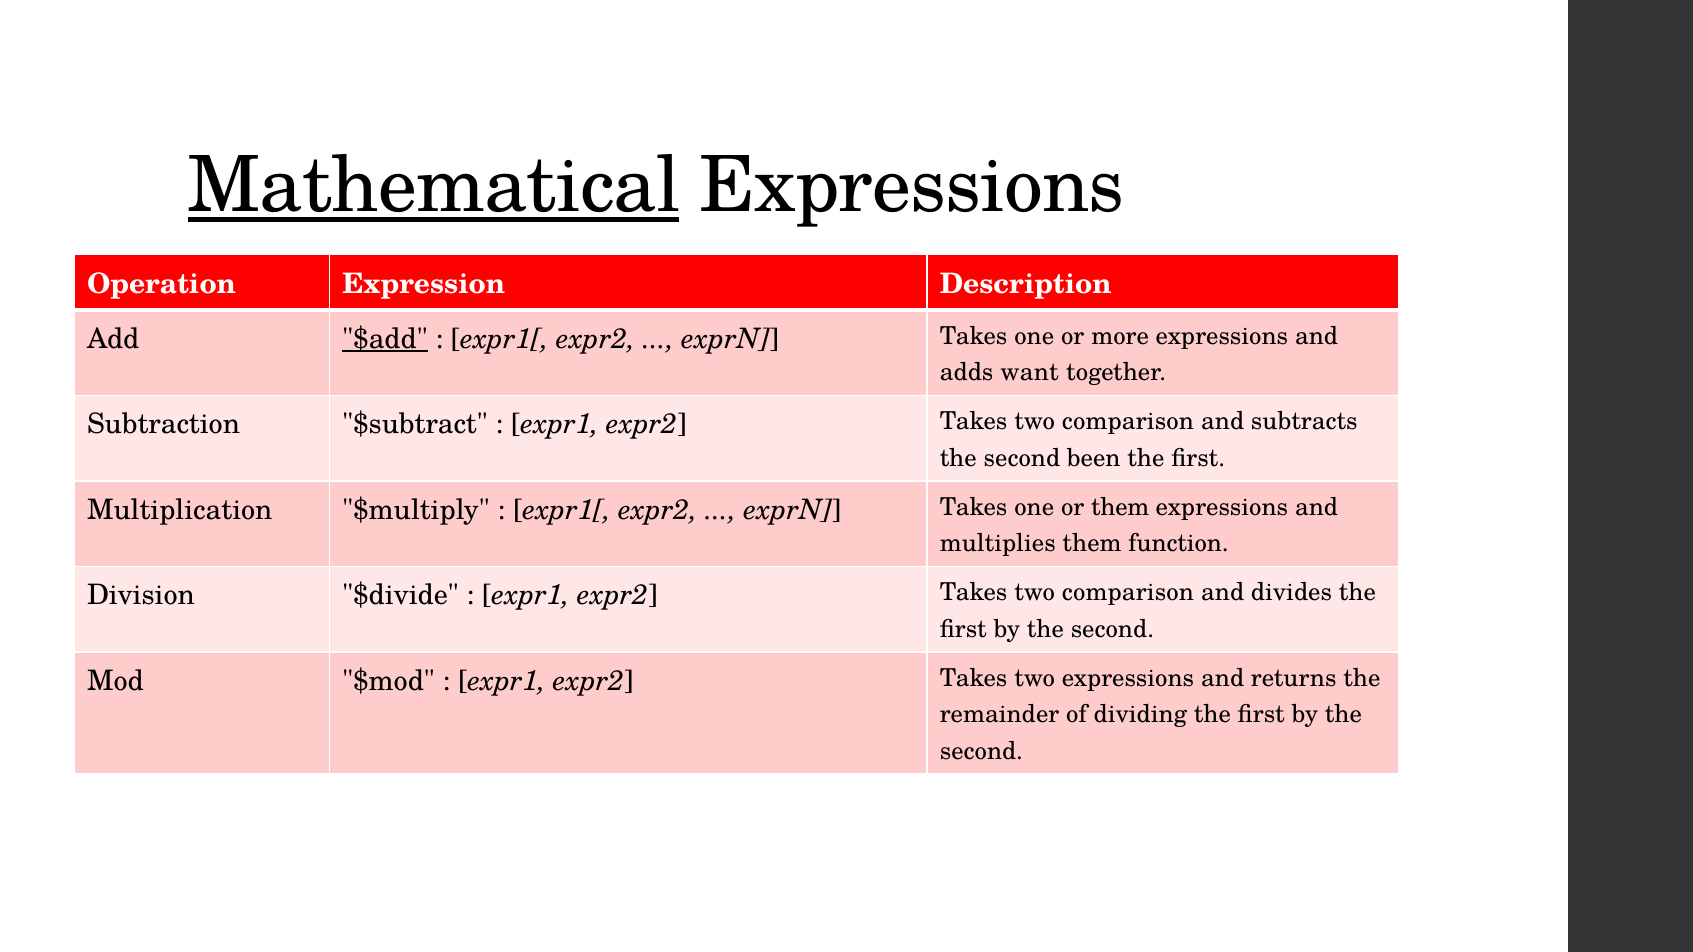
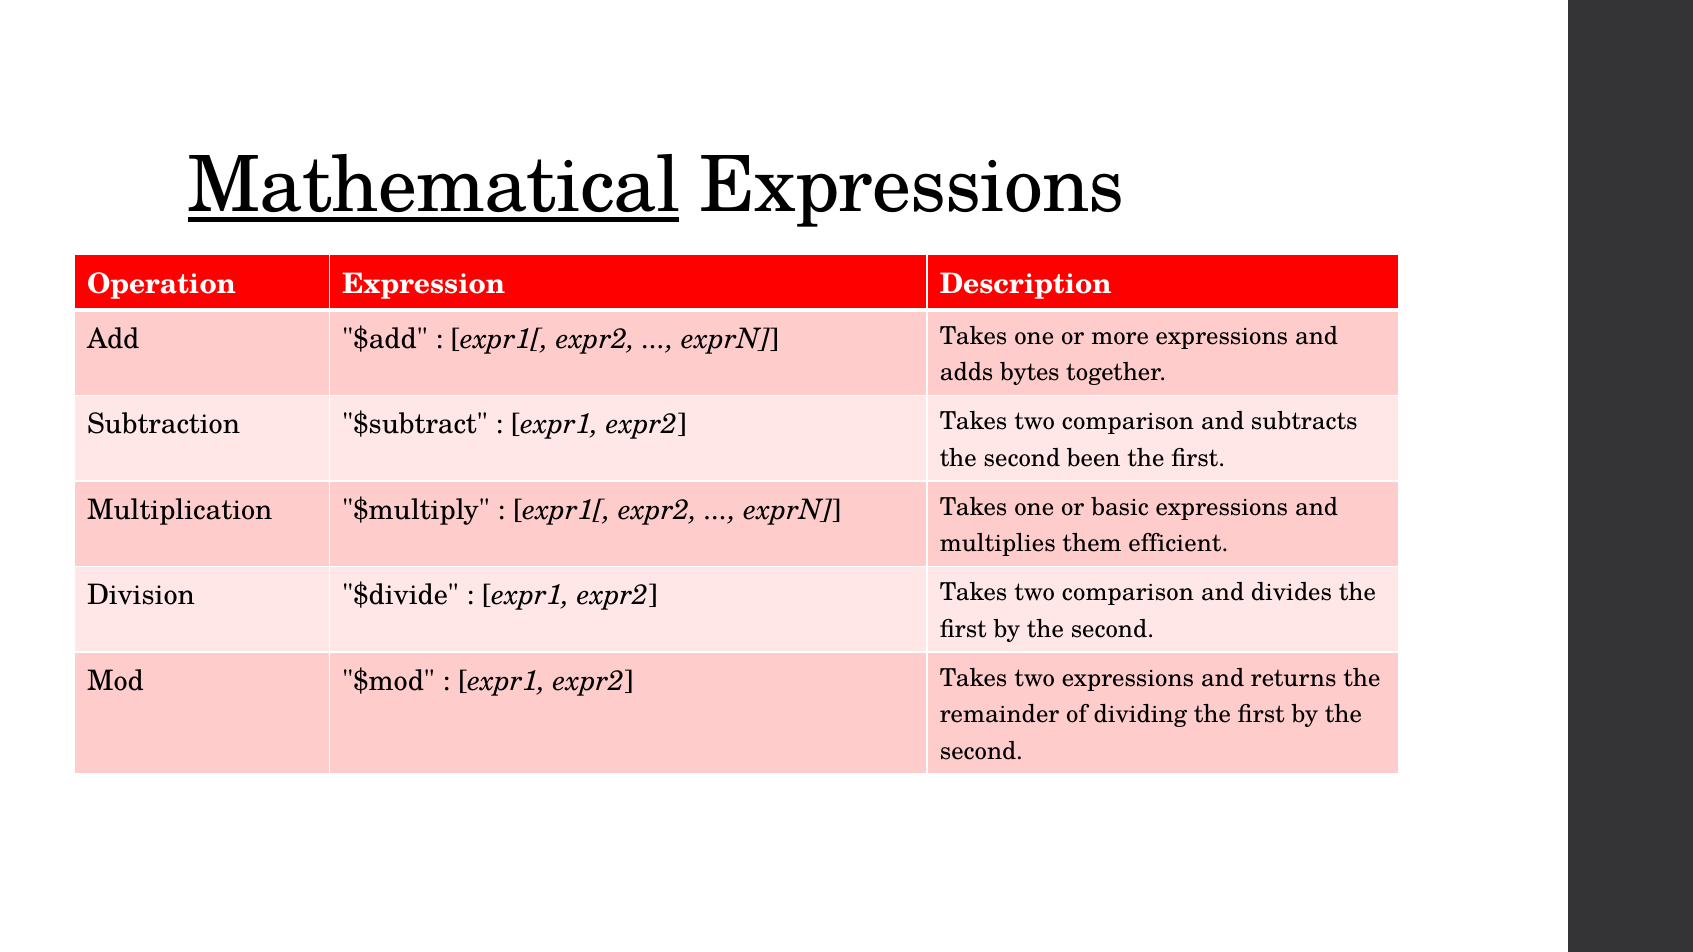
$add underline: present -> none (385, 339)
want: want -> bytes (1030, 373)
or them: them -> basic (1120, 507)
function: function -> efficient (1179, 544)
